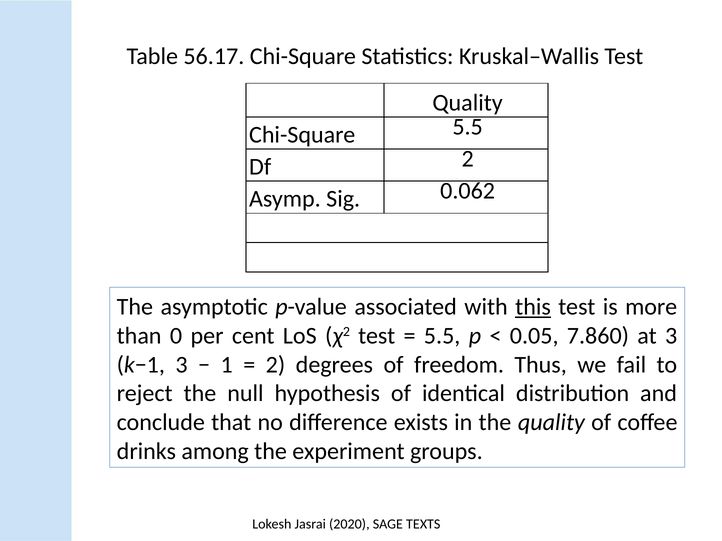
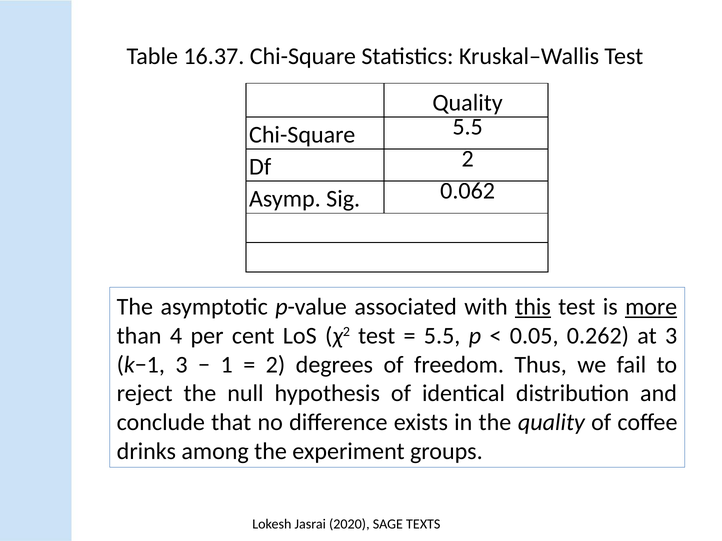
56.17: 56.17 -> 16.37 (214, 56)
more underline: none -> present (651, 307)
0: 0 -> 4 (176, 336)
7.860: 7.860 -> 0.262 (598, 336)
